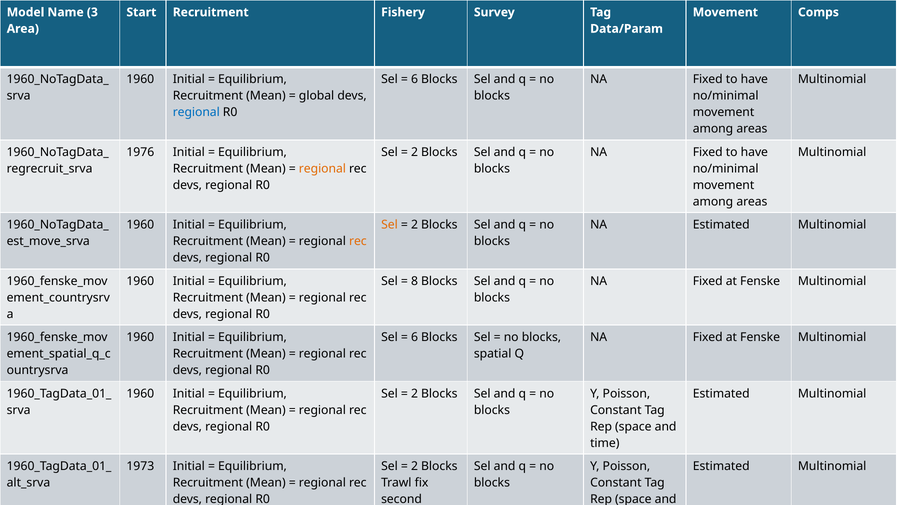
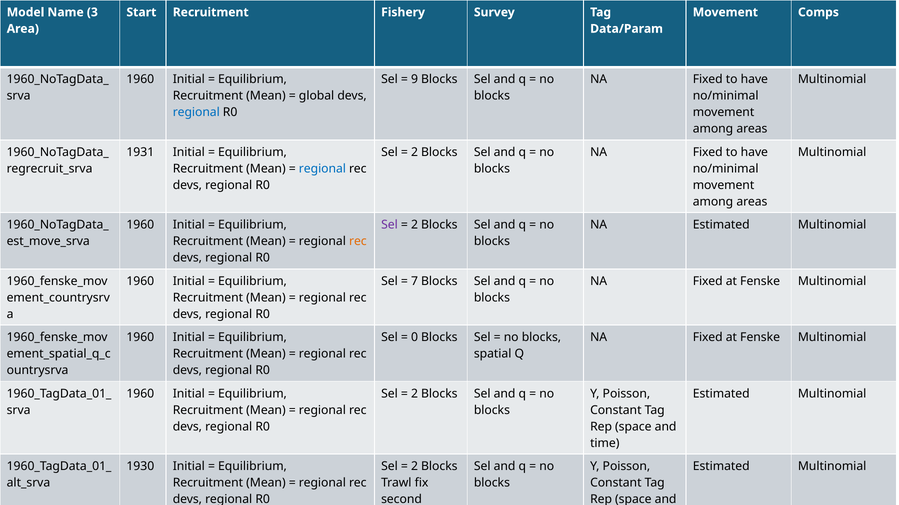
6: 6 -> 9 (415, 80)
1976: 1976 -> 1931 (140, 152)
regional colour: orange -> blue (322, 169)
Sel colour: orange -> purple (389, 225)
8: 8 -> 7 (415, 281)
6: 6 -> 0 (415, 338)
1973: 1973 -> 1930 (140, 467)
